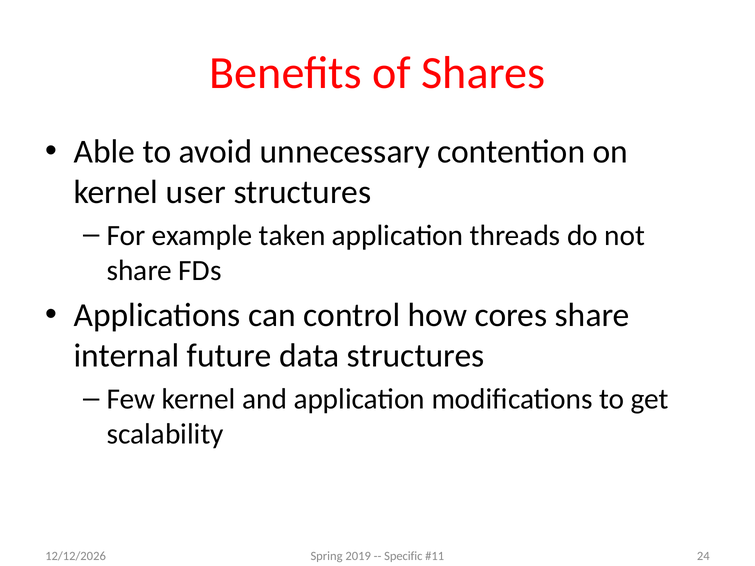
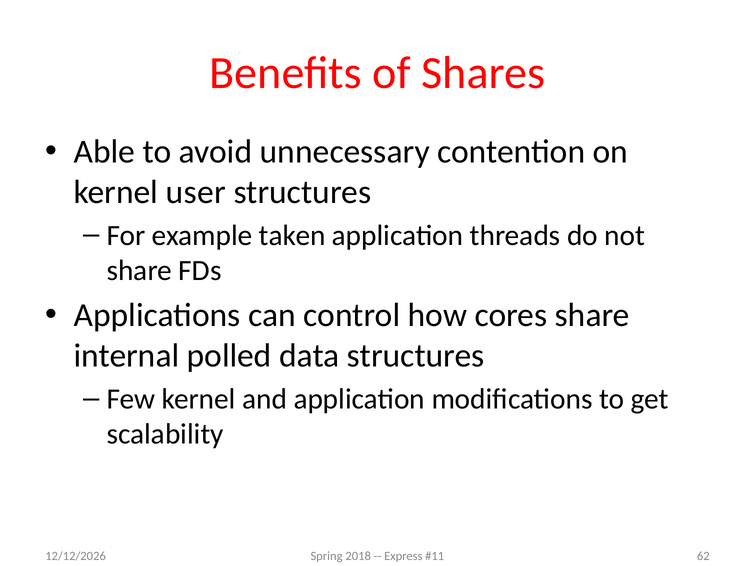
future: future -> polled (229, 356)
2019: 2019 -> 2018 (358, 556)
Specific: Specific -> Express (403, 556)
24: 24 -> 62 (703, 556)
